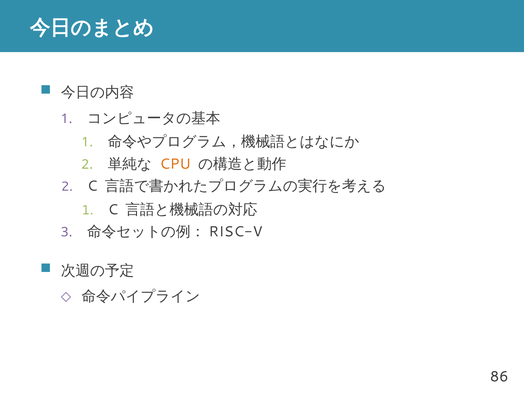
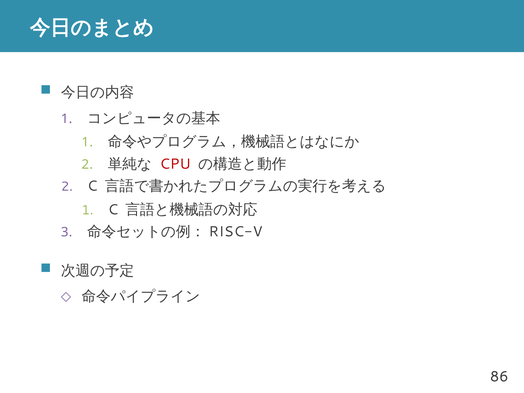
CPU colour: orange -> red (175, 164)
